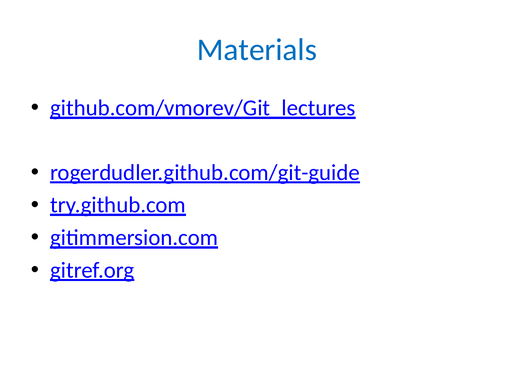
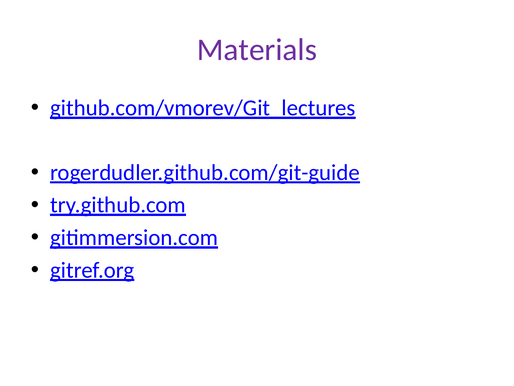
Materials colour: blue -> purple (257, 50)
